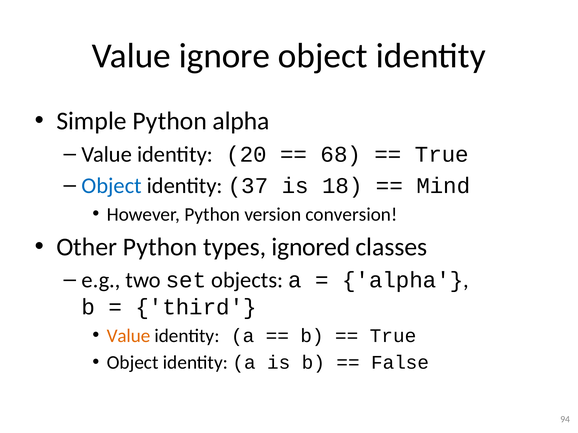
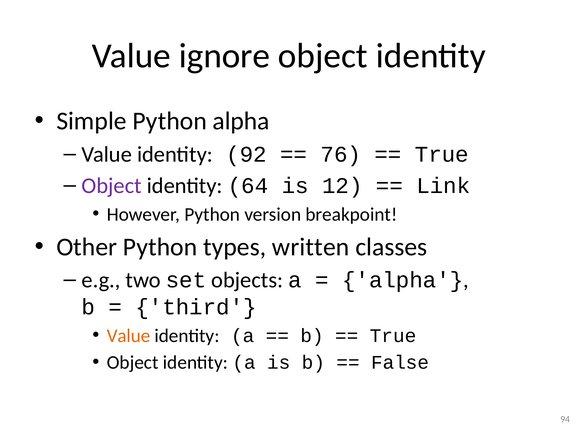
20: 20 -> 92 (247, 154)
68: 68 -> 76 (341, 154)
Object colour: blue -> purple (112, 186)
37: 37 -> 64 (248, 186)
18: 18 -> 12 (342, 186)
Mind: Mind -> Link (443, 186)
conversion: conversion -> breakpoint (351, 215)
ignored: ignored -> written (311, 247)
